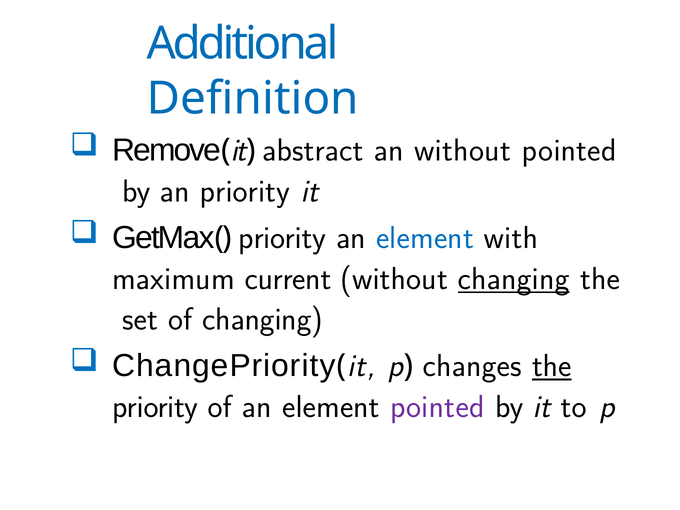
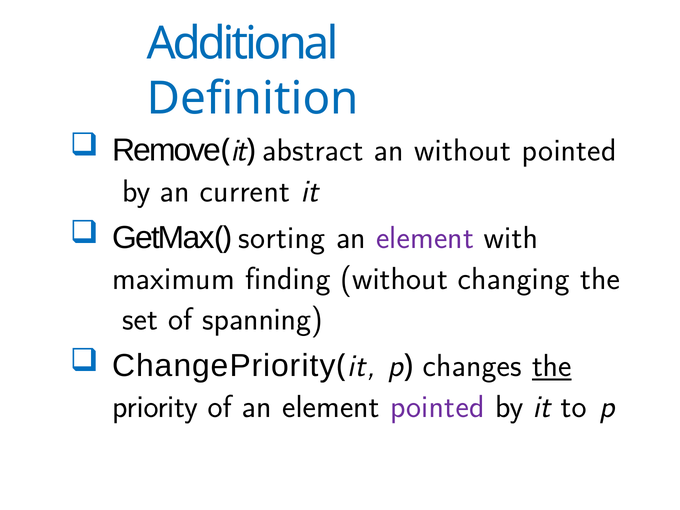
an priority: priority -> current (245, 191)
priority: priority -> sorting (282, 238)
element colour: blue -> purple (425, 238)
current: current -> finding (288, 279)
changing underline: present -> none (514, 279)
of changing: changing -> spanning (263, 320)
